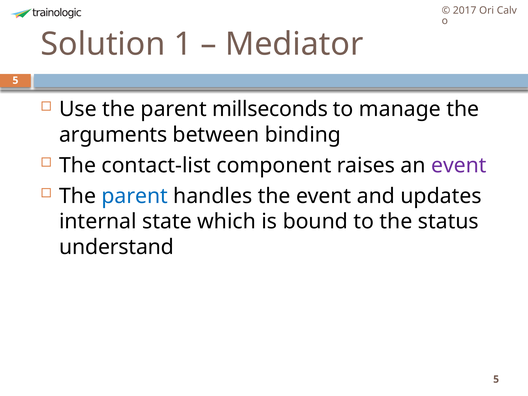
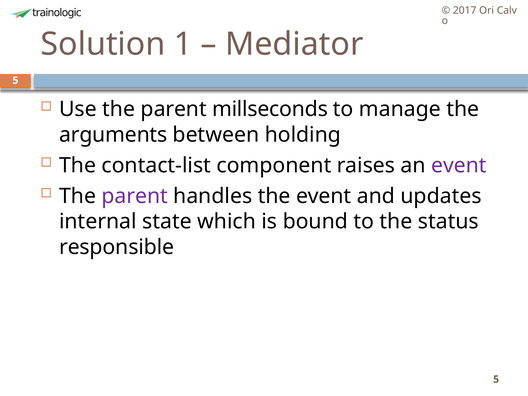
binding: binding -> holding (303, 135)
parent colour: blue -> purple (135, 196)
understand: understand -> responsible (117, 247)
